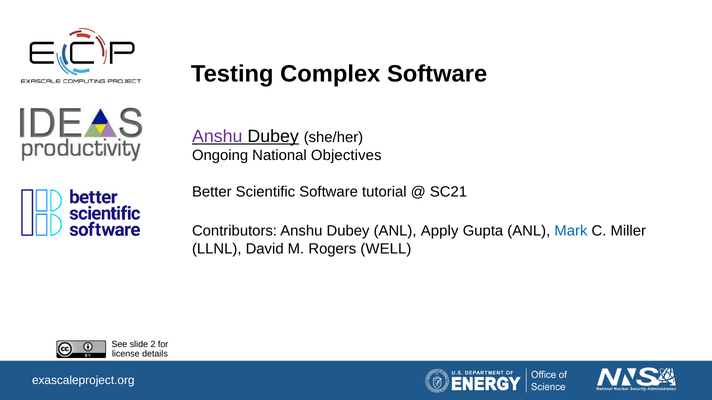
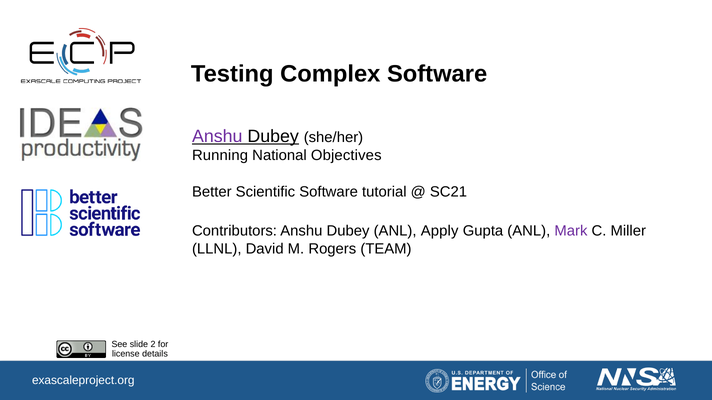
Ongoing: Ongoing -> Running (220, 156)
Mark colour: blue -> purple (571, 231)
WELL: WELL -> TEAM (386, 249)
